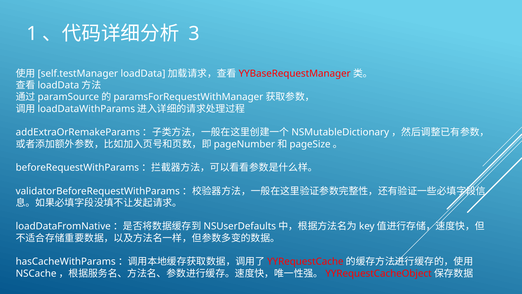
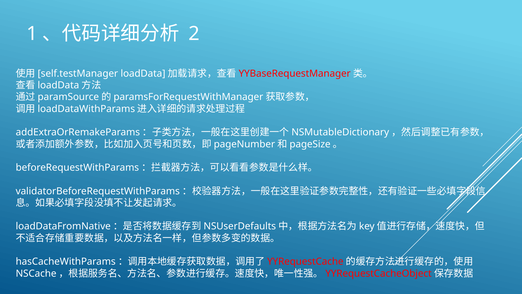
3: 3 -> 2 (194, 34)
